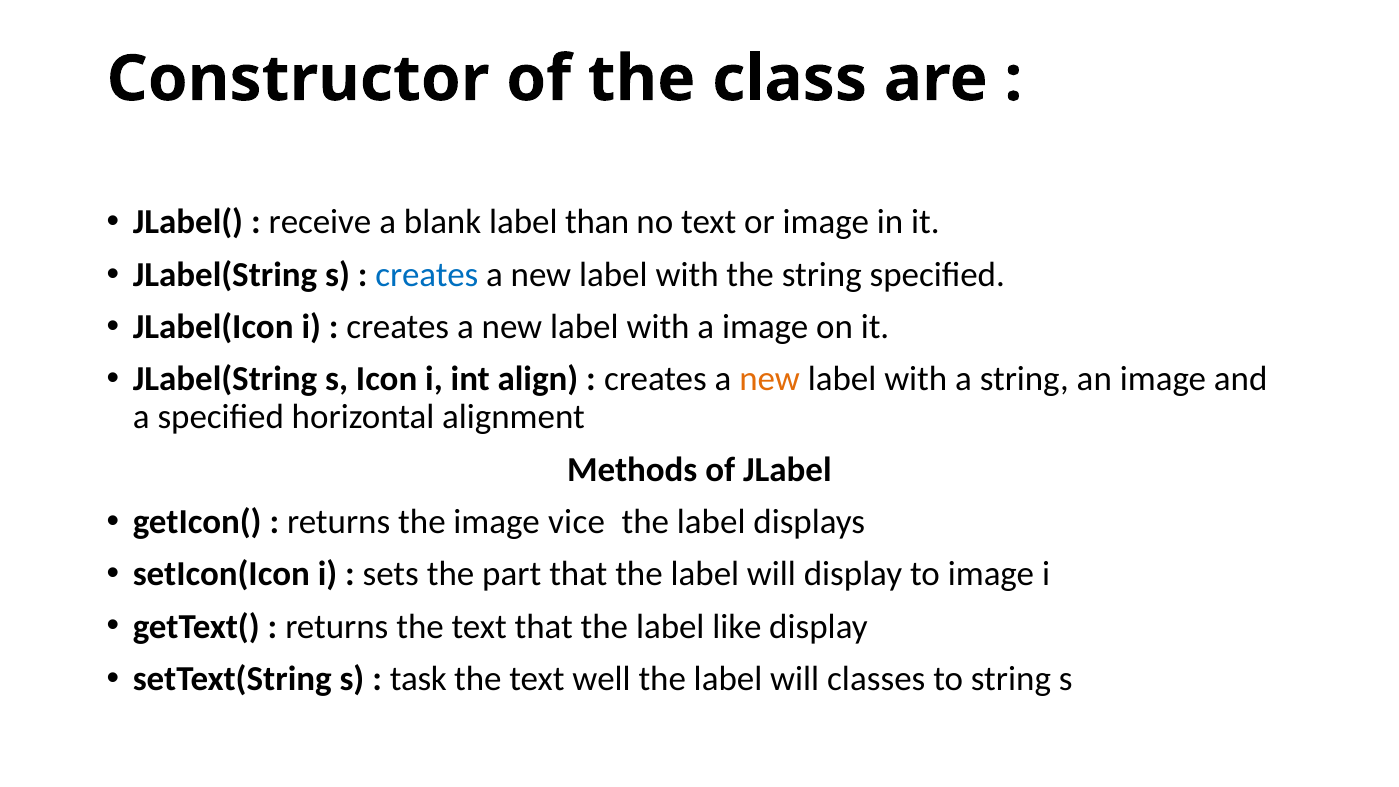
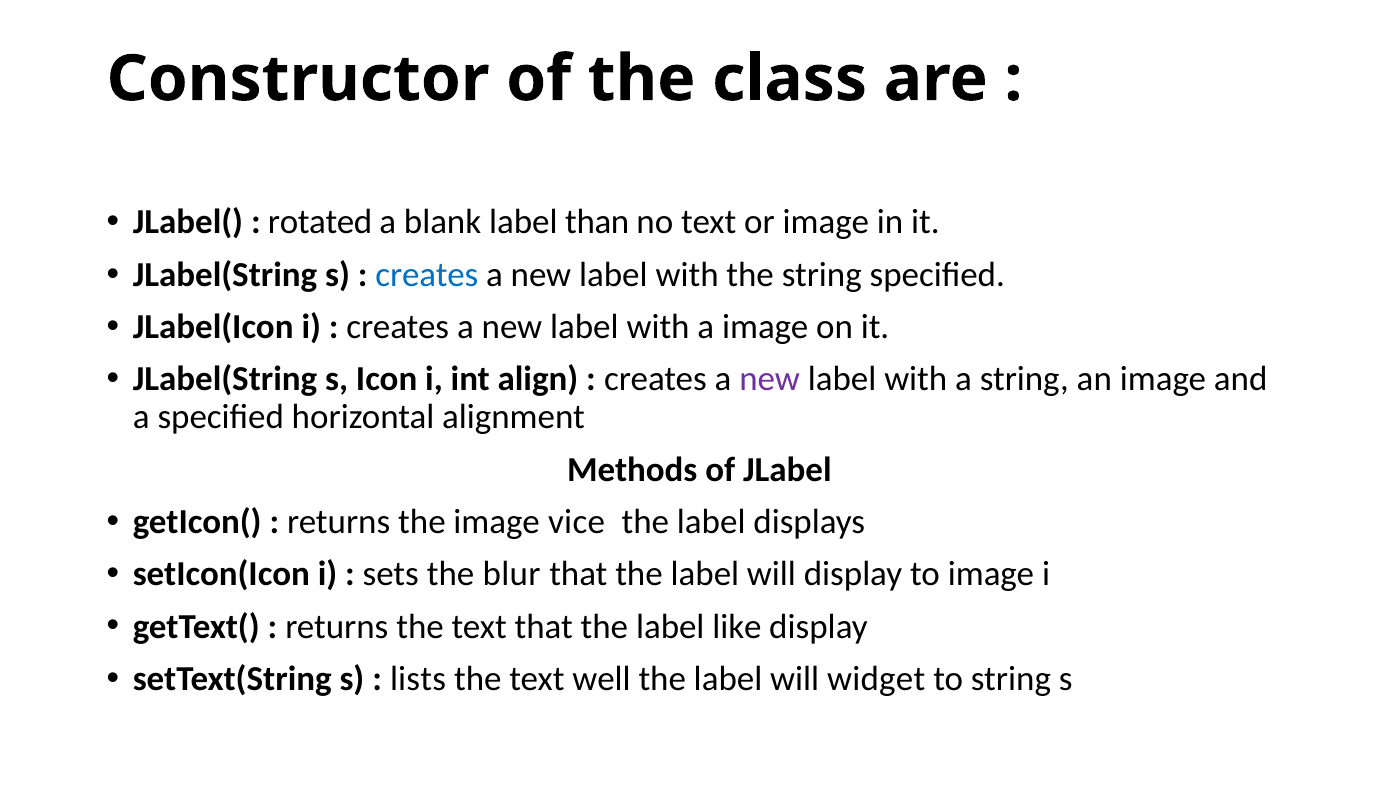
receive: receive -> rotated (320, 222)
new colour: orange -> purple (770, 379)
part: part -> blur (512, 574)
task: task -> lists (418, 679)
classes: classes -> widget (876, 679)
